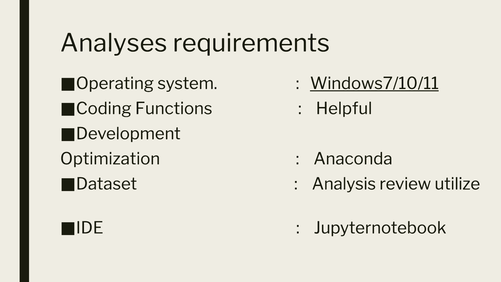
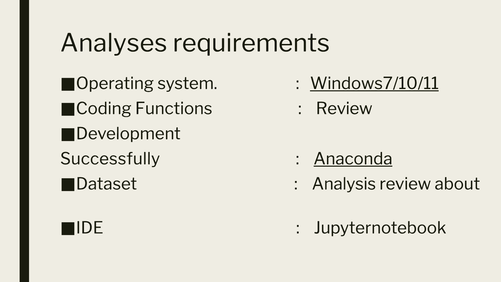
Helpful: Helpful -> Review (344, 109)
Optimization: Optimization -> Successfully (110, 159)
Anaconda underline: none -> present (353, 159)
utilize: utilize -> about (457, 184)
